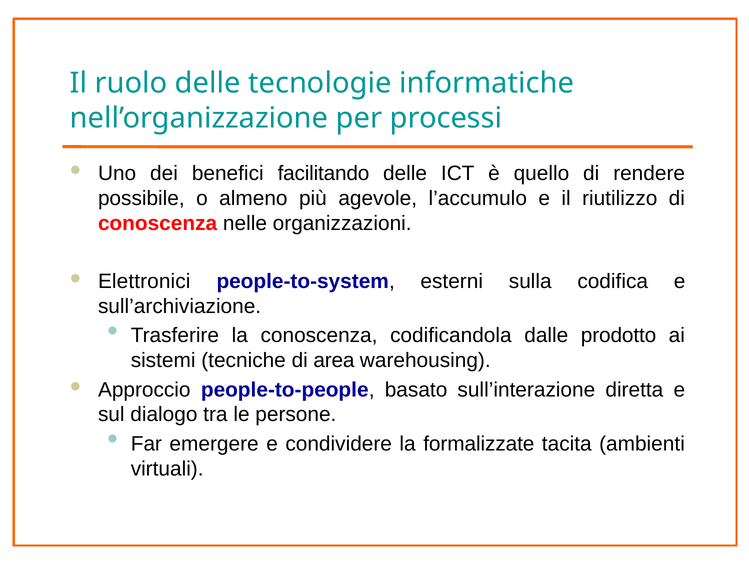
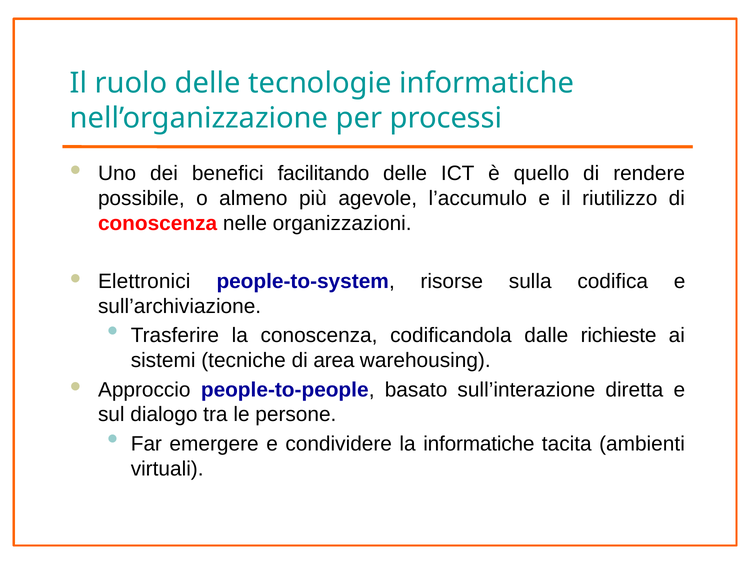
esterni: esterni -> risorse (452, 282)
prodotto: prodotto -> richieste (619, 336)
la formalizzate: formalizzate -> informatiche (479, 444)
